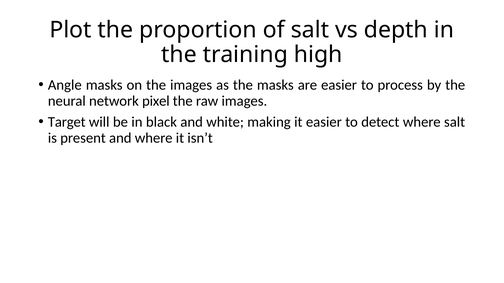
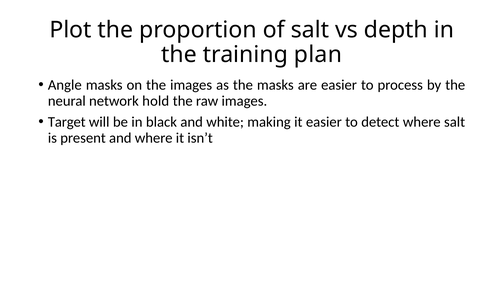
high: high -> plan (318, 55)
pixel: pixel -> hold (156, 101)
